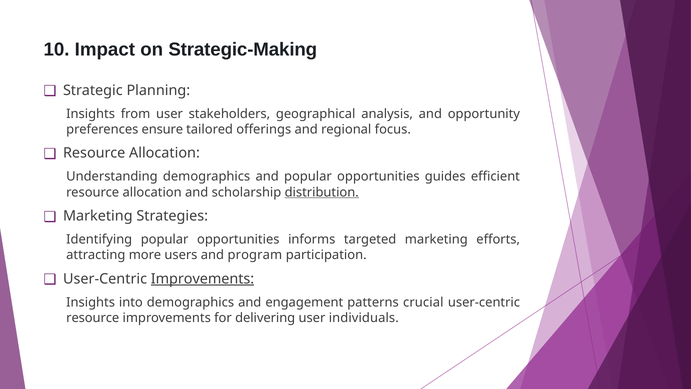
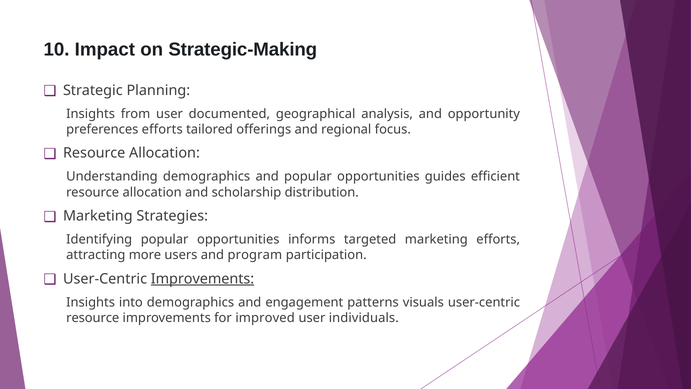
stakeholders: stakeholders -> documented (229, 114)
preferences ensure: ensure -> efforts (162, 129)
distribution underline: present -> none (322, 192)
crucial: crucial -> visuals (423, 302)
delivering: delivering -> improved (265, 318)
